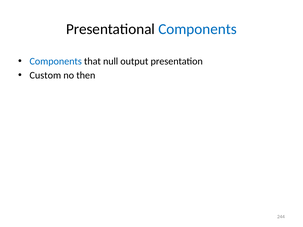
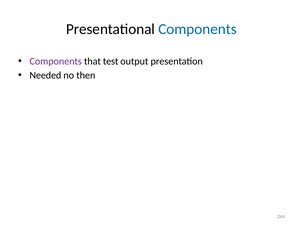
Components colour: blue -> purple (56, 61)
null: null -> test (111, 61)
Custom: Custom -> Needed (45, 75)
